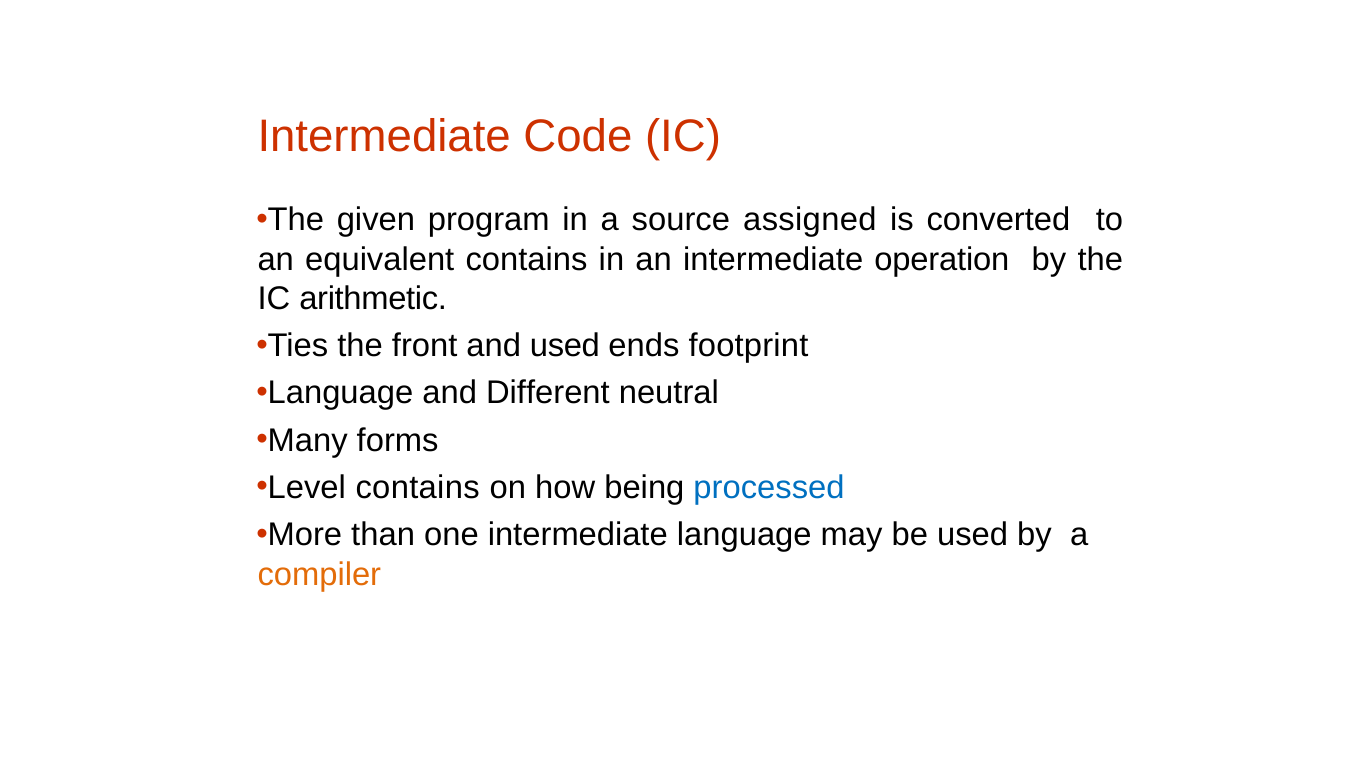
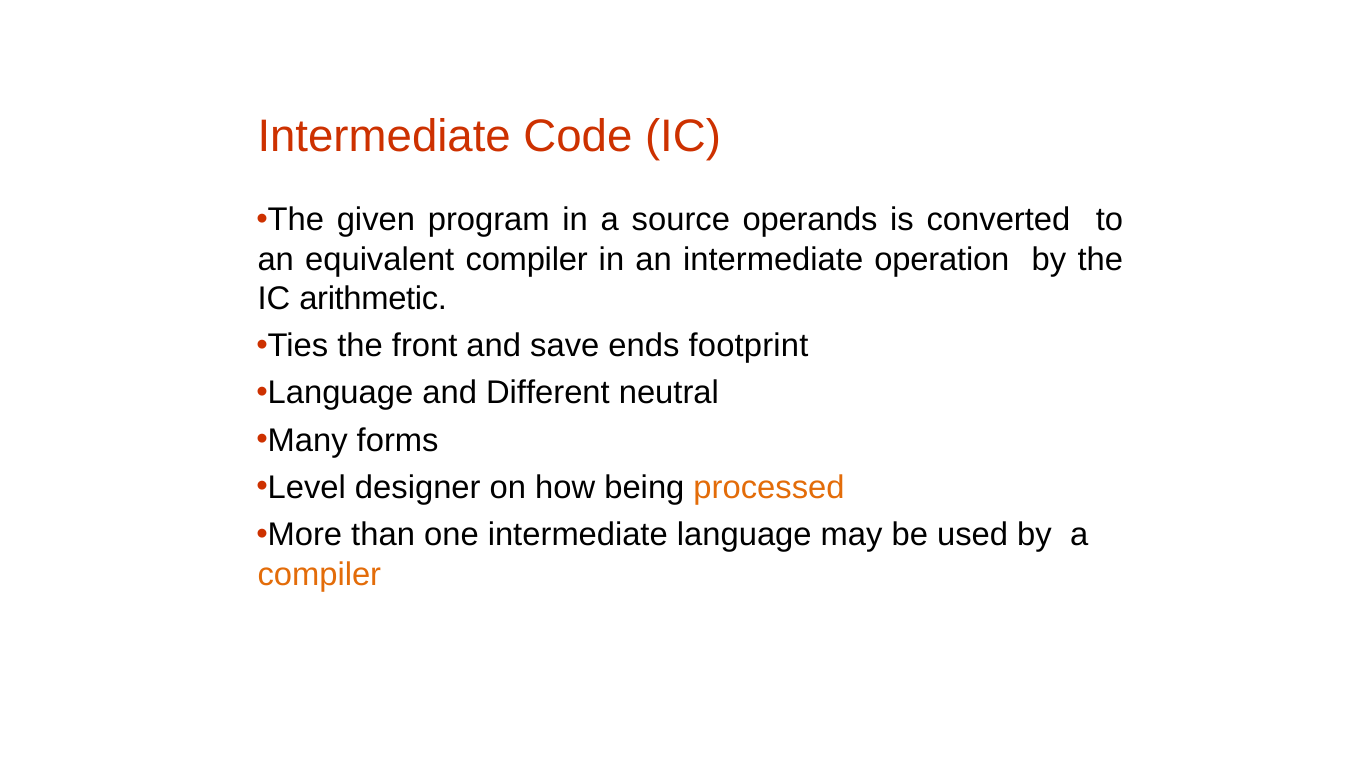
assigned: assigned -> operands (810, 220)
equivalent contains: contains -> compiler (527, 259)
and used: used -> save (565, 346)
Level contains: contains -> designer (418, 488)
processed colour: blue -> orange (769, 488)
